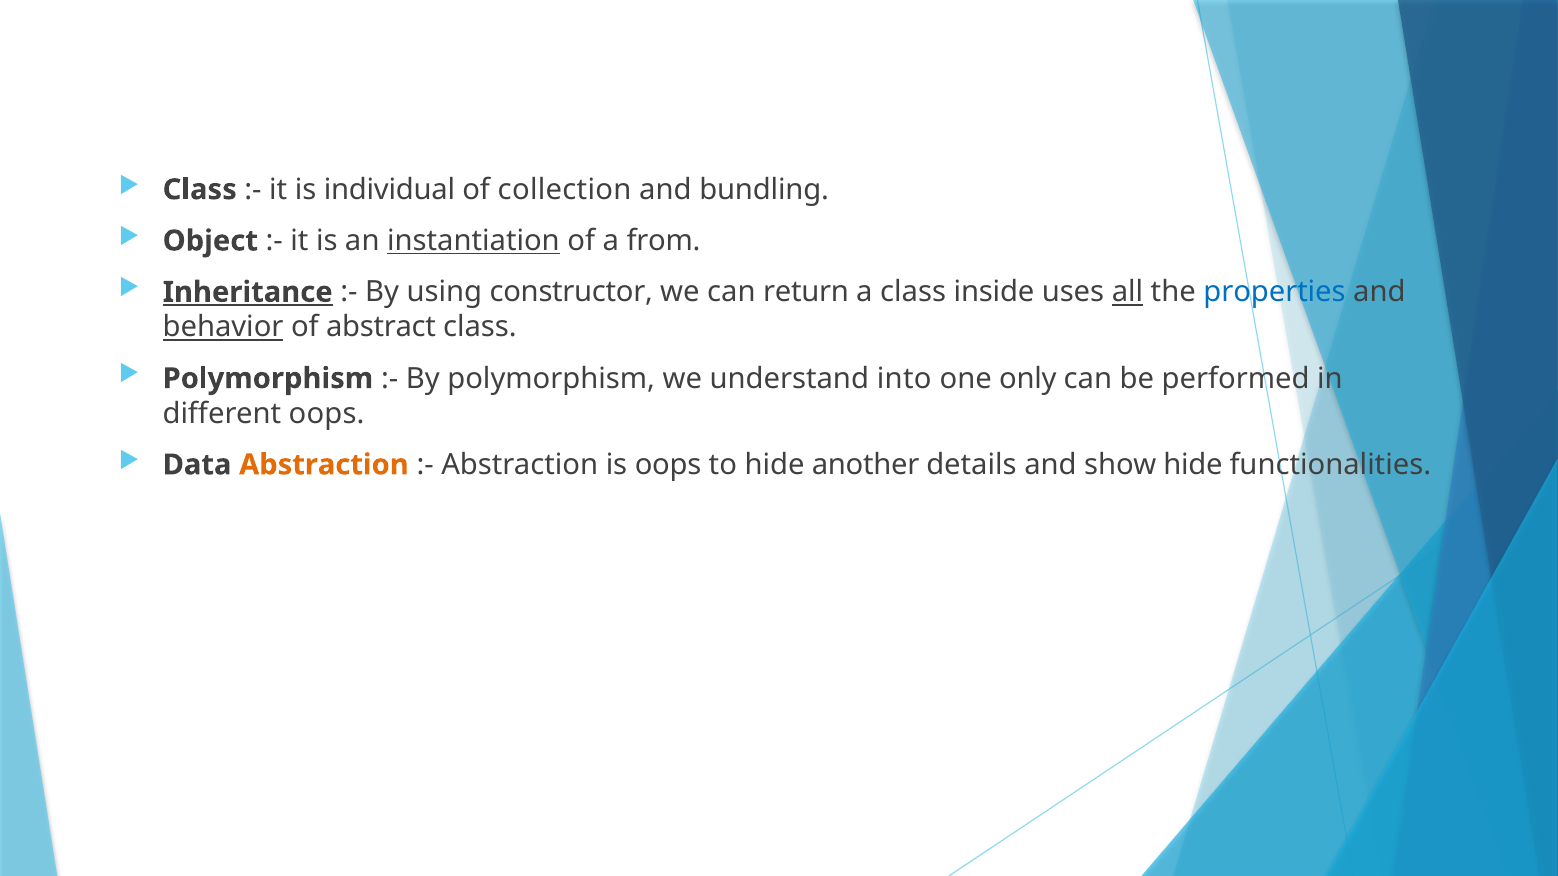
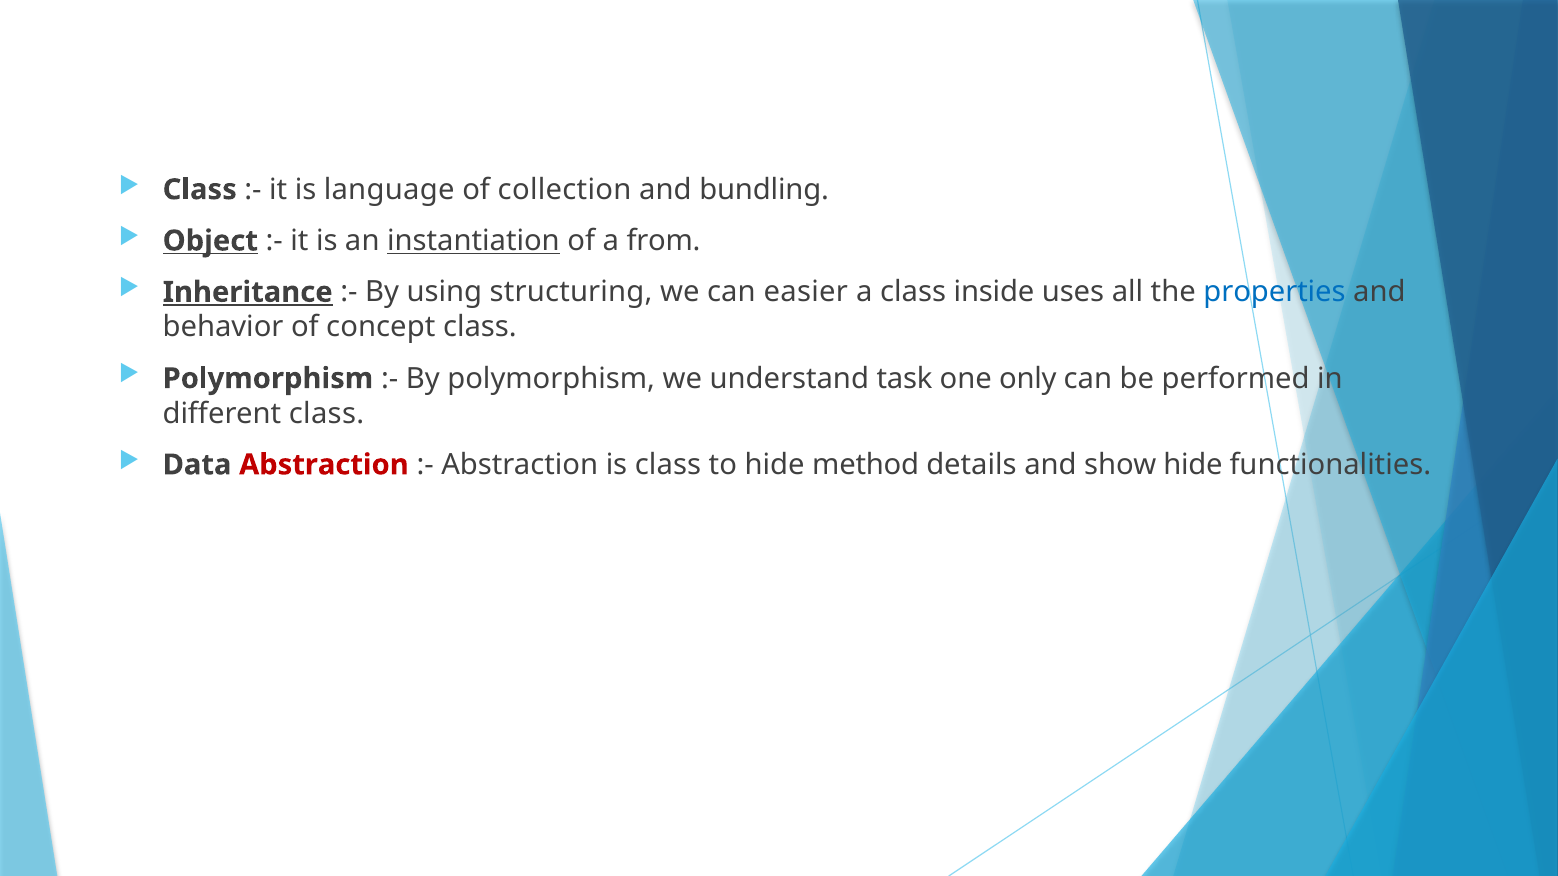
individual: individual -> language (389, 190)
Object underline: none -> present (210, 241)
constructor: constructor -> structuring (571, 292)
return: return -> easier (806, 292)
all underline: present -> none (1128, 292)
behavior underline: present -> none (223, 327)
abstract: abstract -> concept (381, 327)
into: into -> task (904, 379)
different oops: oops -> class (327, 414)
Abstraction colour: orange -> red (324, 465)
is oops: oops -> class (668, 465)
another: another -> method (866, 465)
